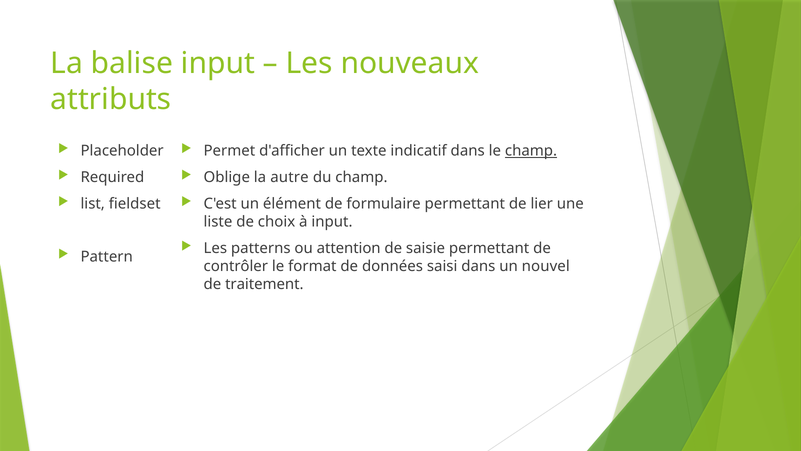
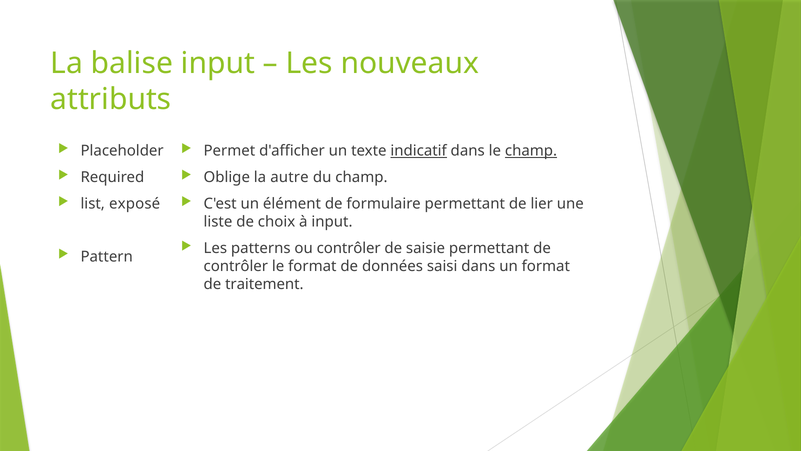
indicatif underline: none -> present (419, 151)
fieldset: fieldset -> exposé (135, 204)
ou attention: attention -> contrôler (349, 248)
un nouvel: nouvel -> format (546, 266)
